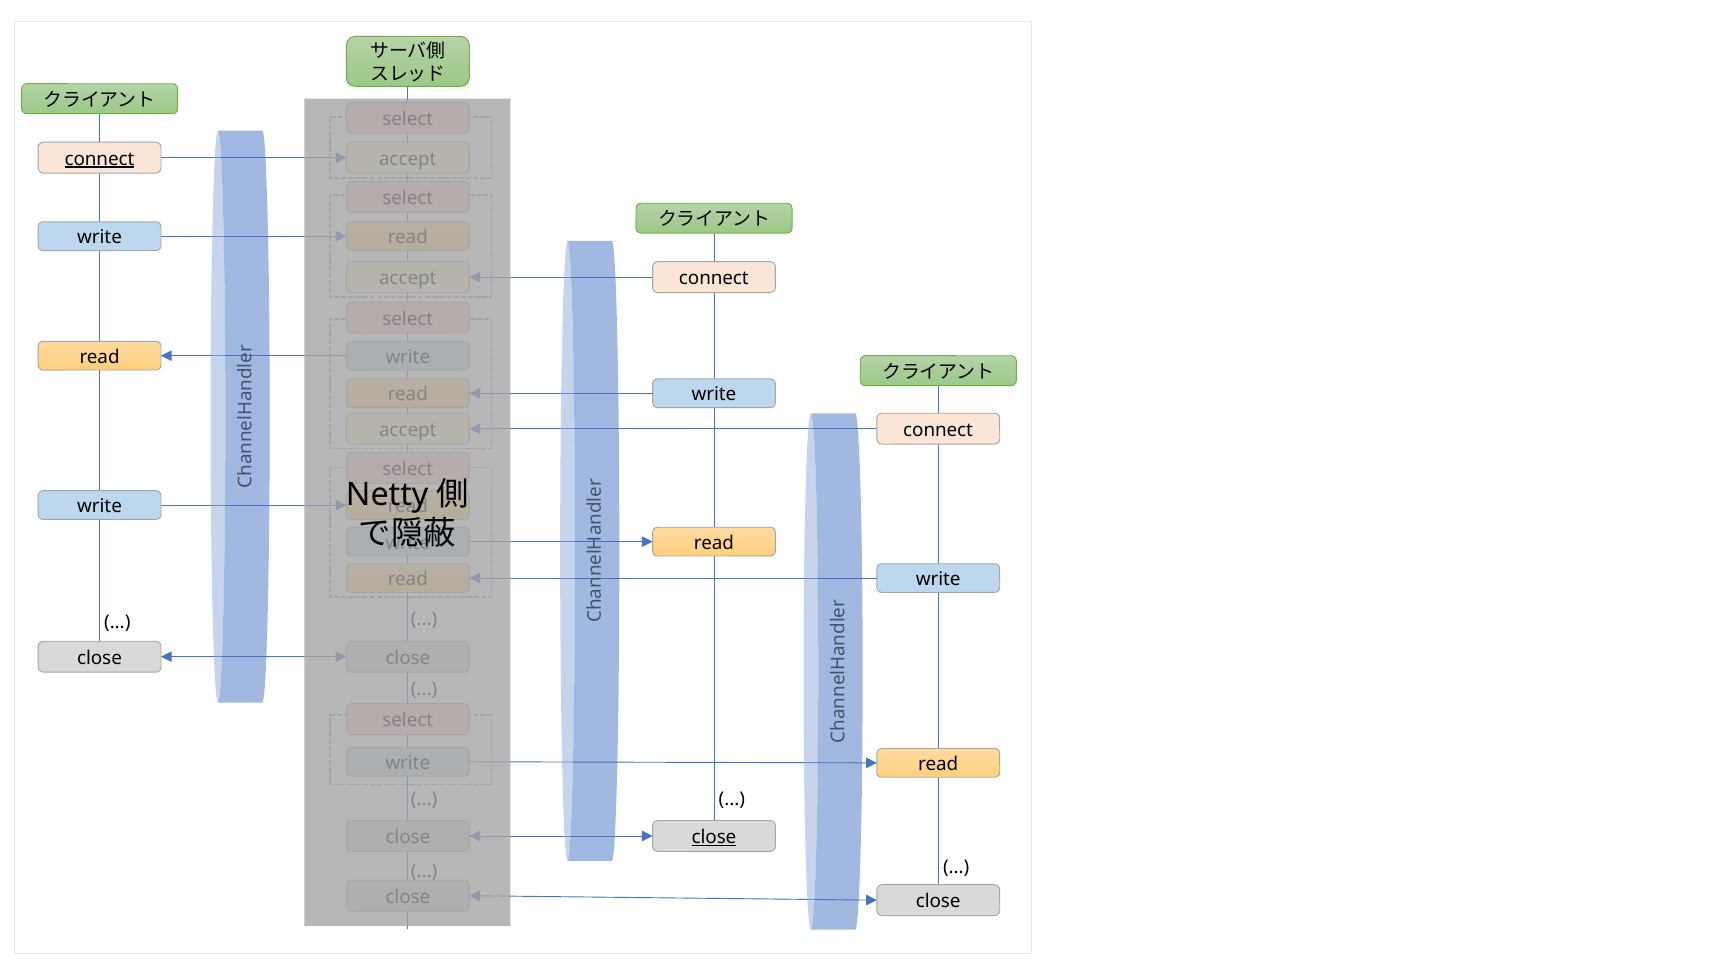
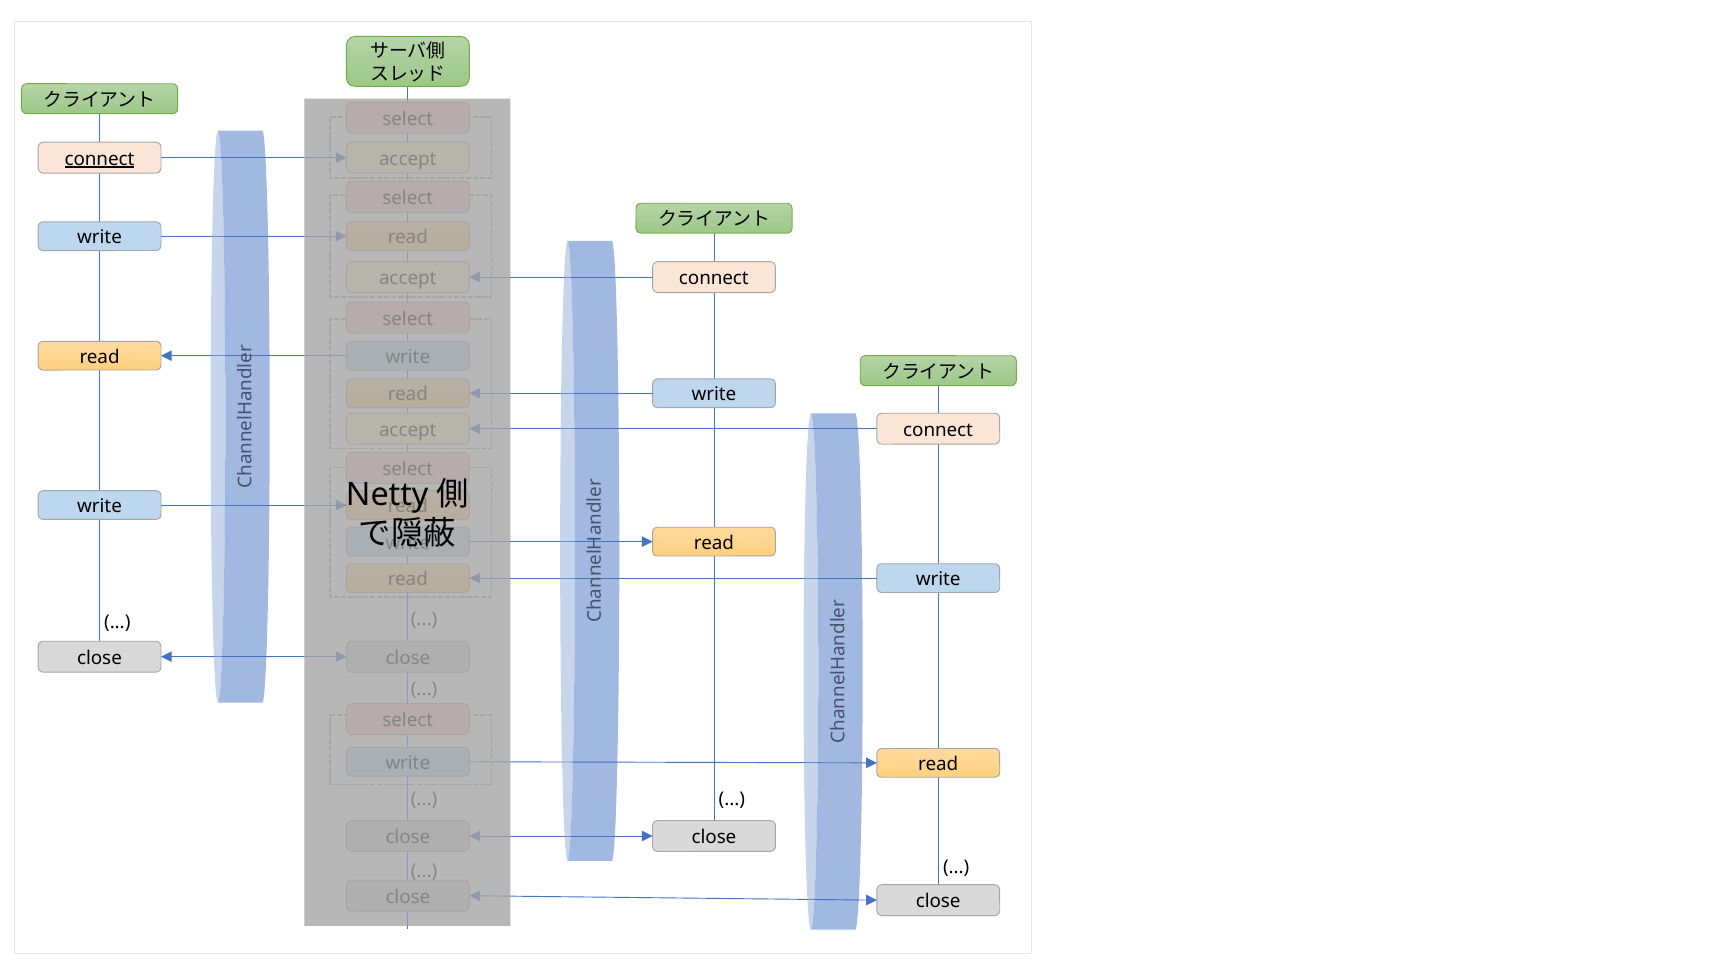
close underline: present -> none (714, 838)
